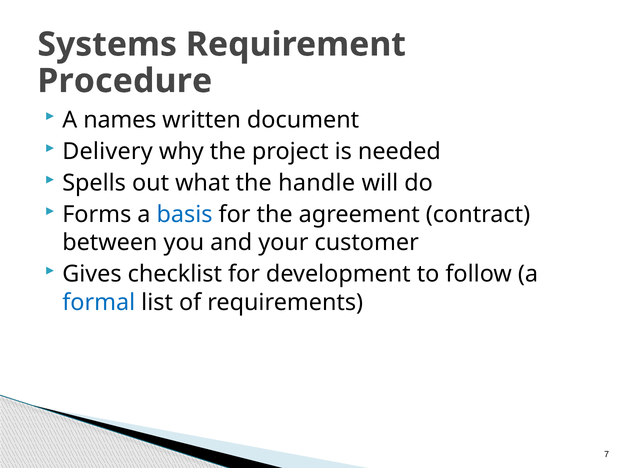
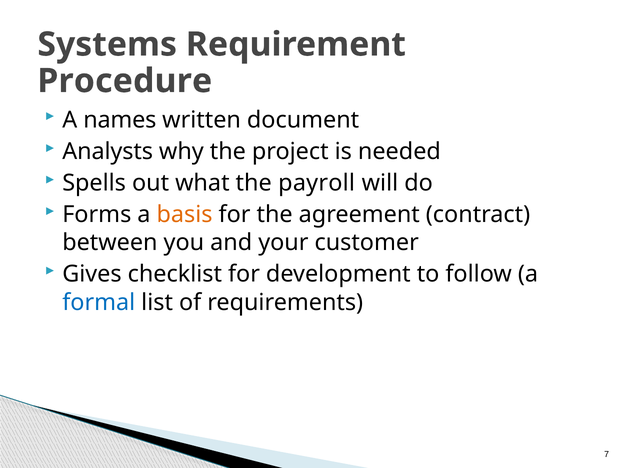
Delivery: Delivery -> Analysts (108, 151)
handle: handle -> payroll (317, 183)
basis colour: blue -> orange (185, 215)
